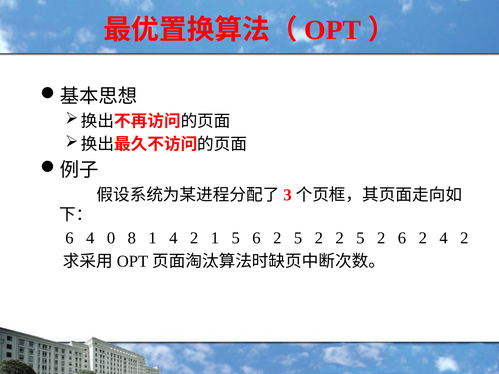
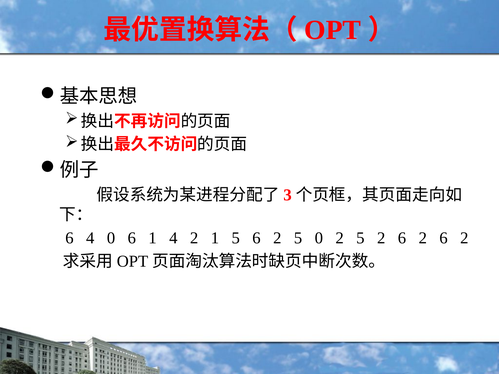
0 8: 8 -> 6 (132, 238)
6 2 5 2: 2 -> 0 (319, 238)
6 2 4: 4 -> 6 (444, 238)
